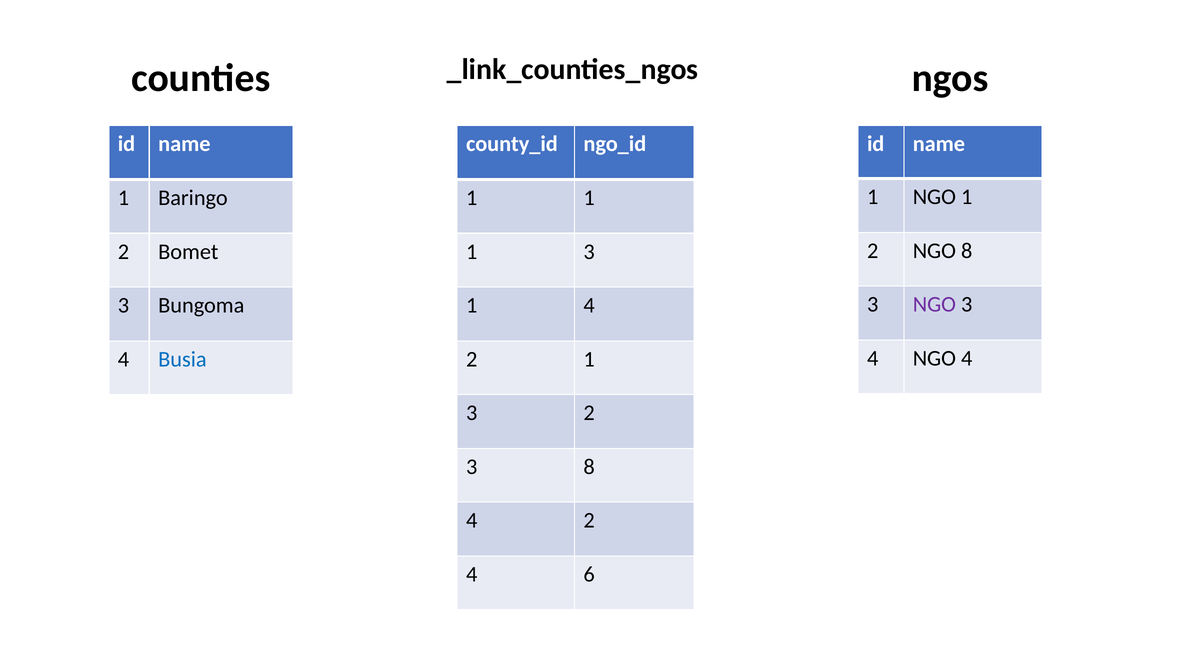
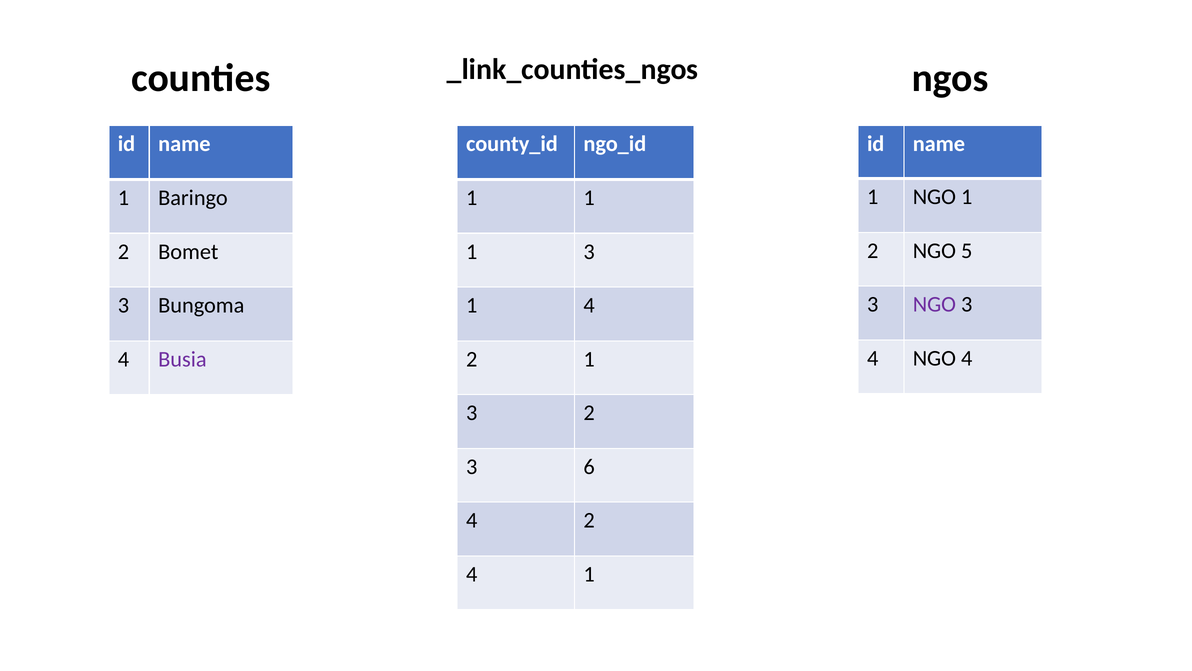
NGO 8: 8 -> 5 (967, 251)
Busia colour: blue -> purple (182, 359)
3 8: 8 -> 6 (589, 466)
4 6: 6 -> 1 (589, 574)
